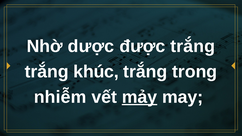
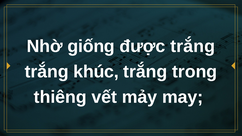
dược: dược -> giống (91, 46)
nhiễm: nhiễm -> thiêng (60, 97)
mảy underline: present -> none (140, 97)
